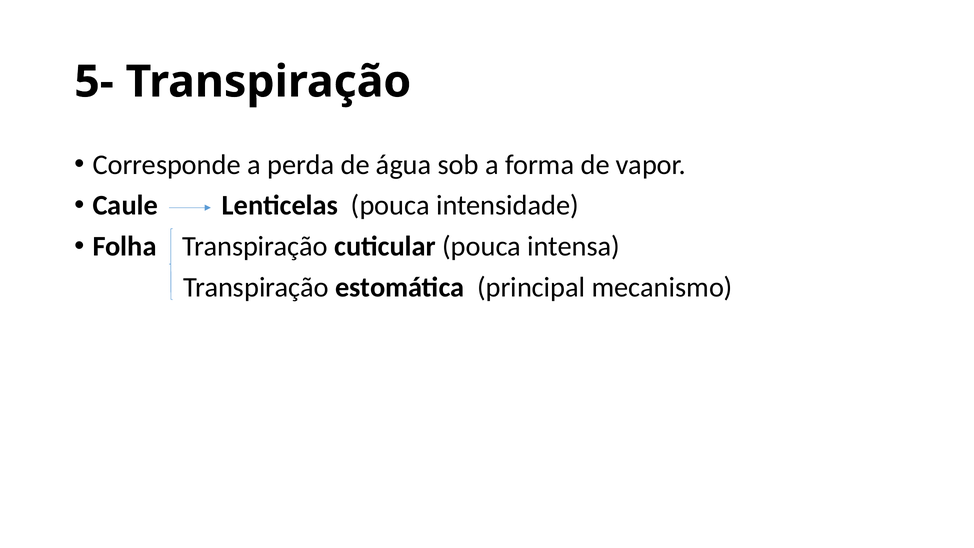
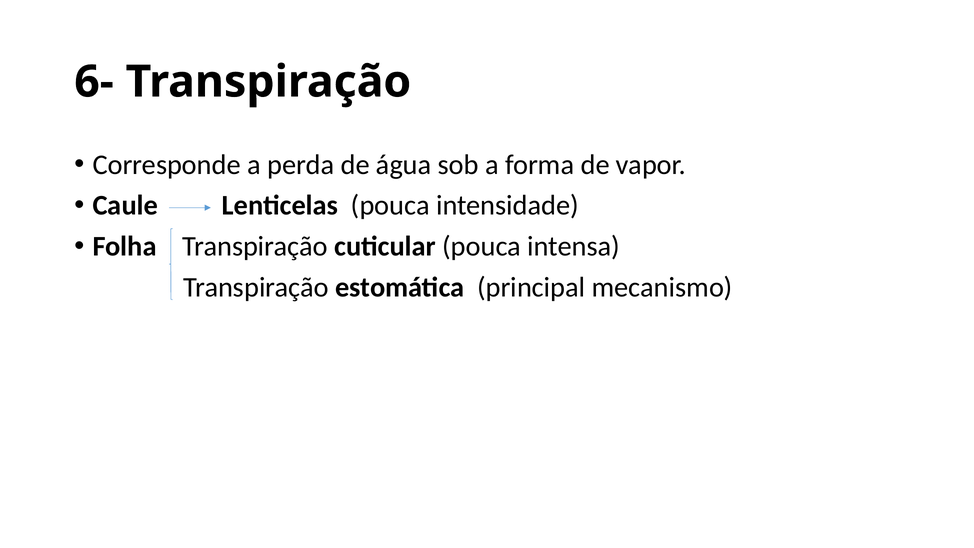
5-: 5- -> 6- (94, 82)
